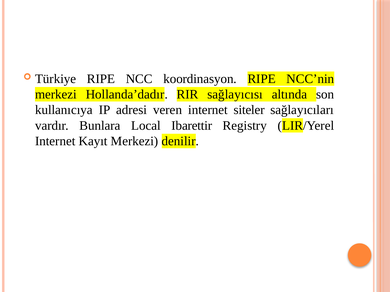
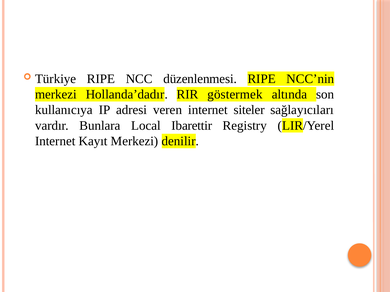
koordinasyon: koordinasyon -> düzenlenmesi (200, 79)
sağlayıcısı: sağlayıcısı -> göstermek (235, 94)
